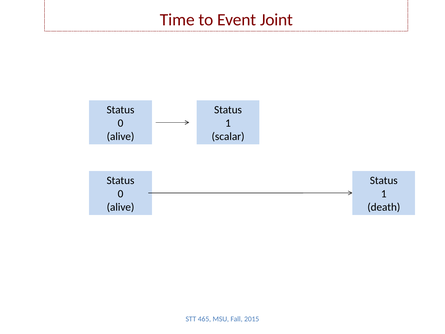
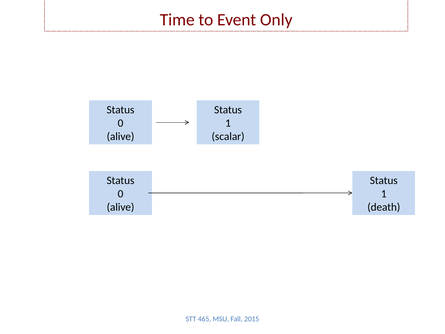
Joint: Joint -> Only (276, 20)
